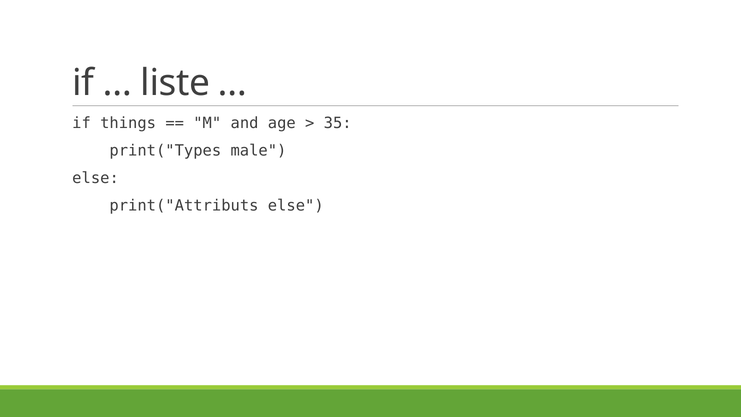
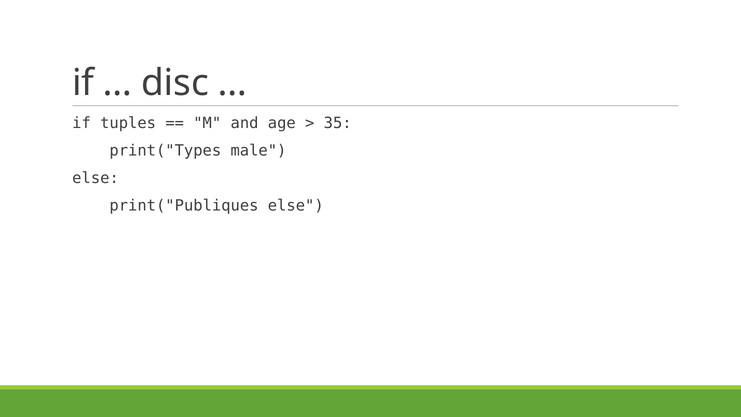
liste: liste -> disc (175, 83)
things: things -> tuples (128, 123)
print("Attributs: print("Attributs -> print("Publiques (184, 206)
